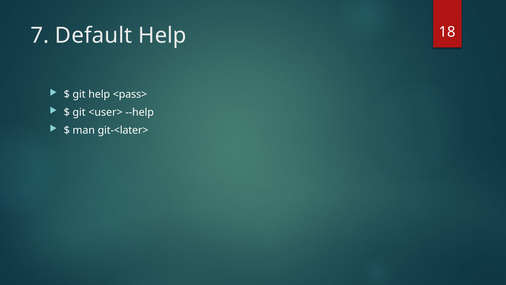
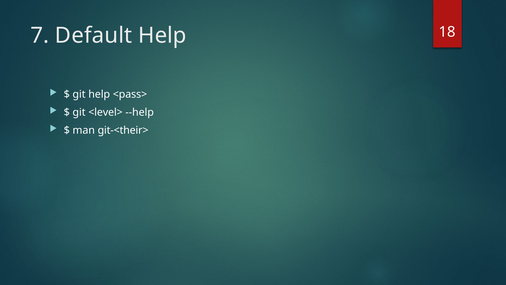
<user>: <user> -> <level> (106, 112)
git-<later>: git-<later> -> git-<their> (123, 130)
